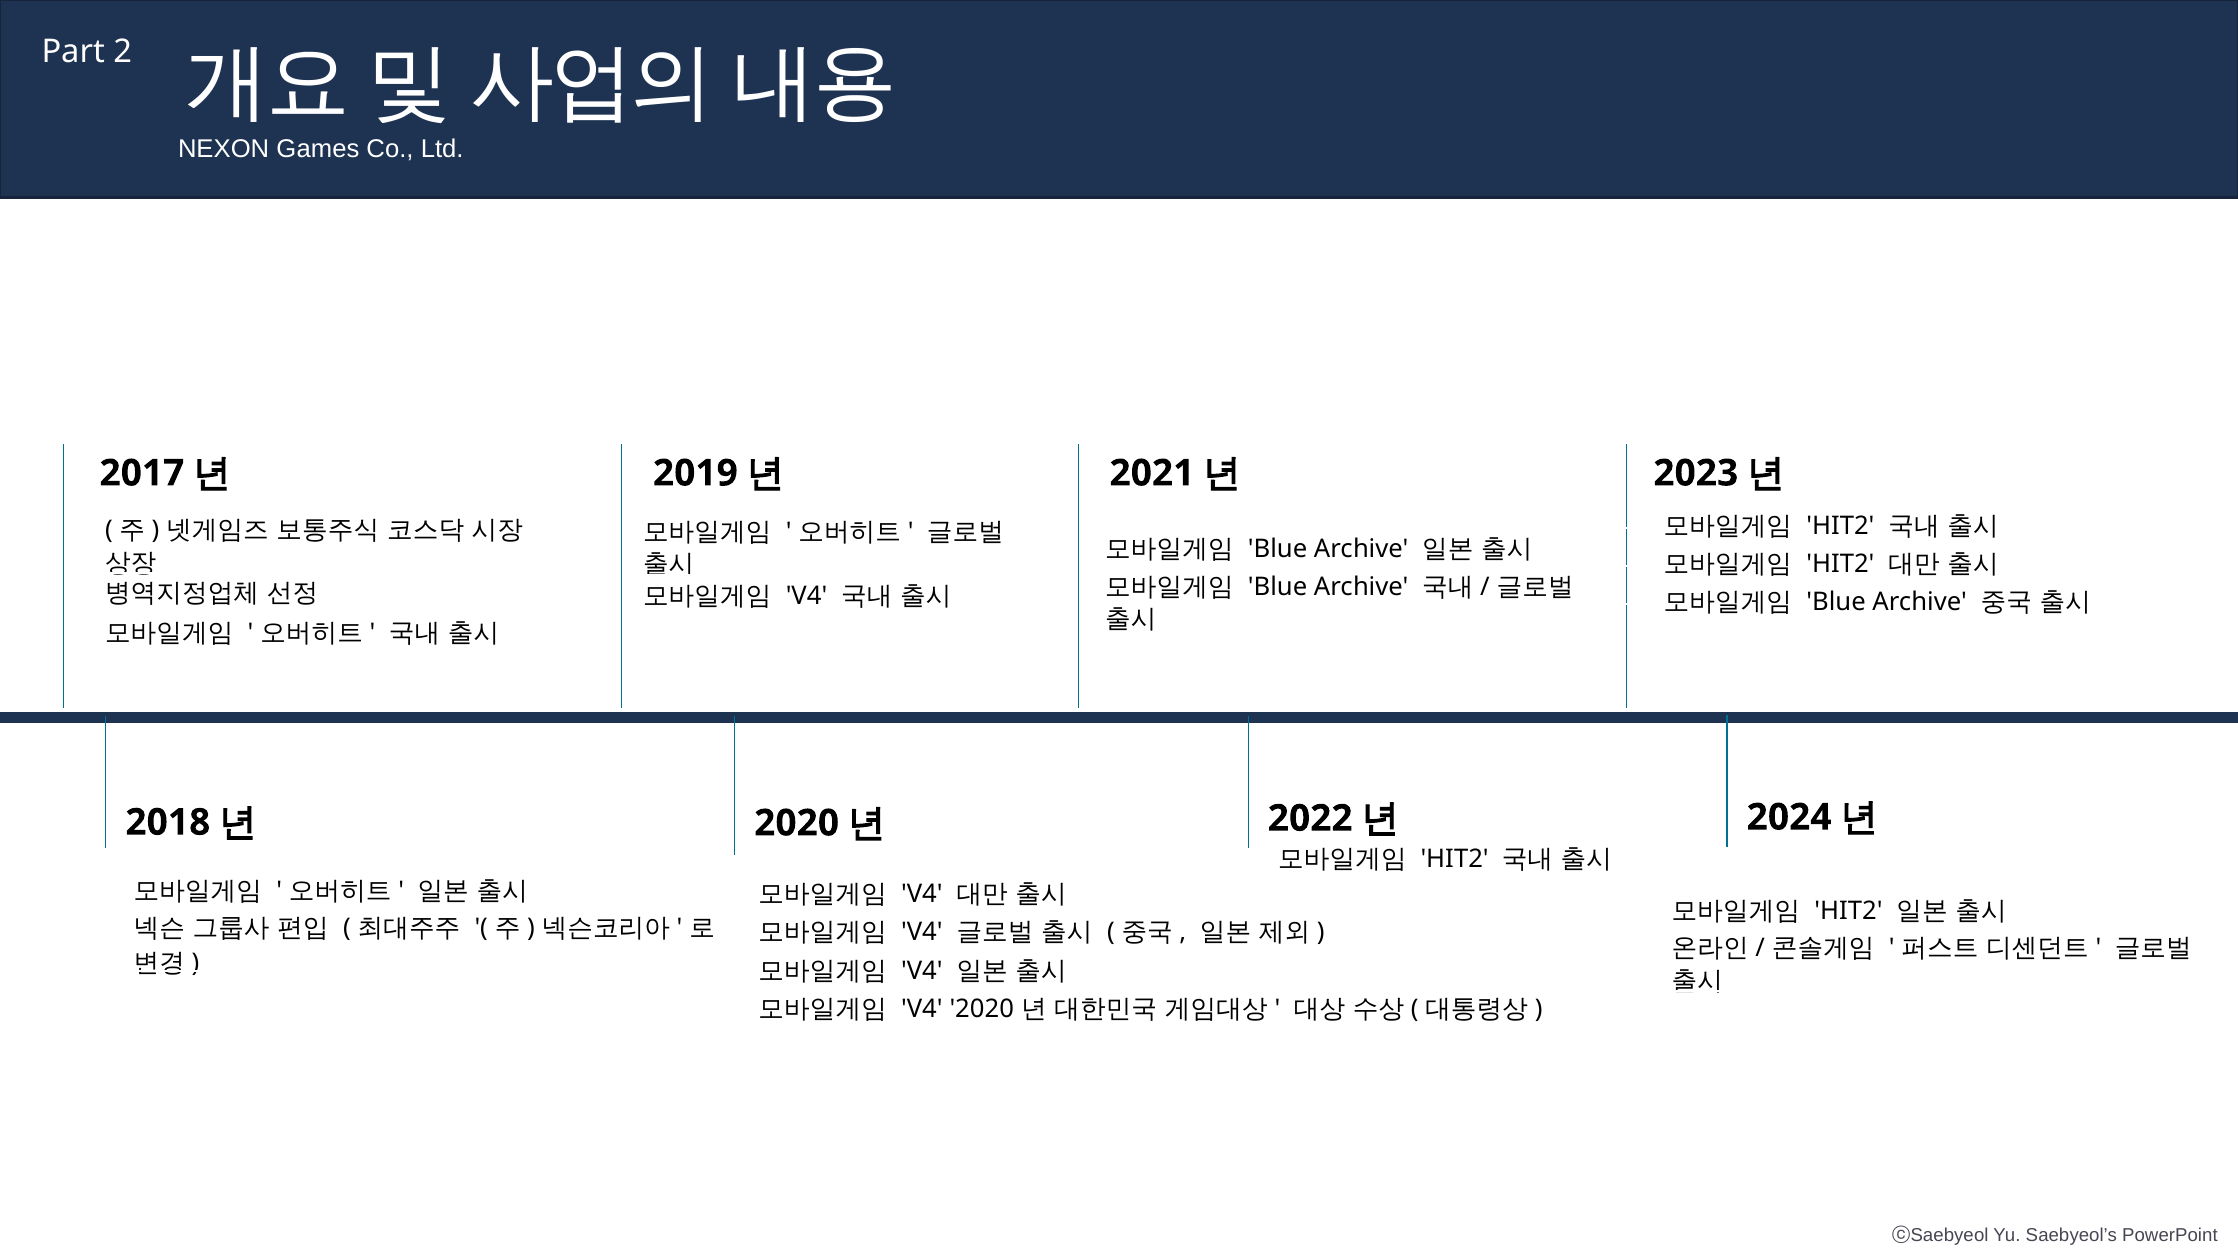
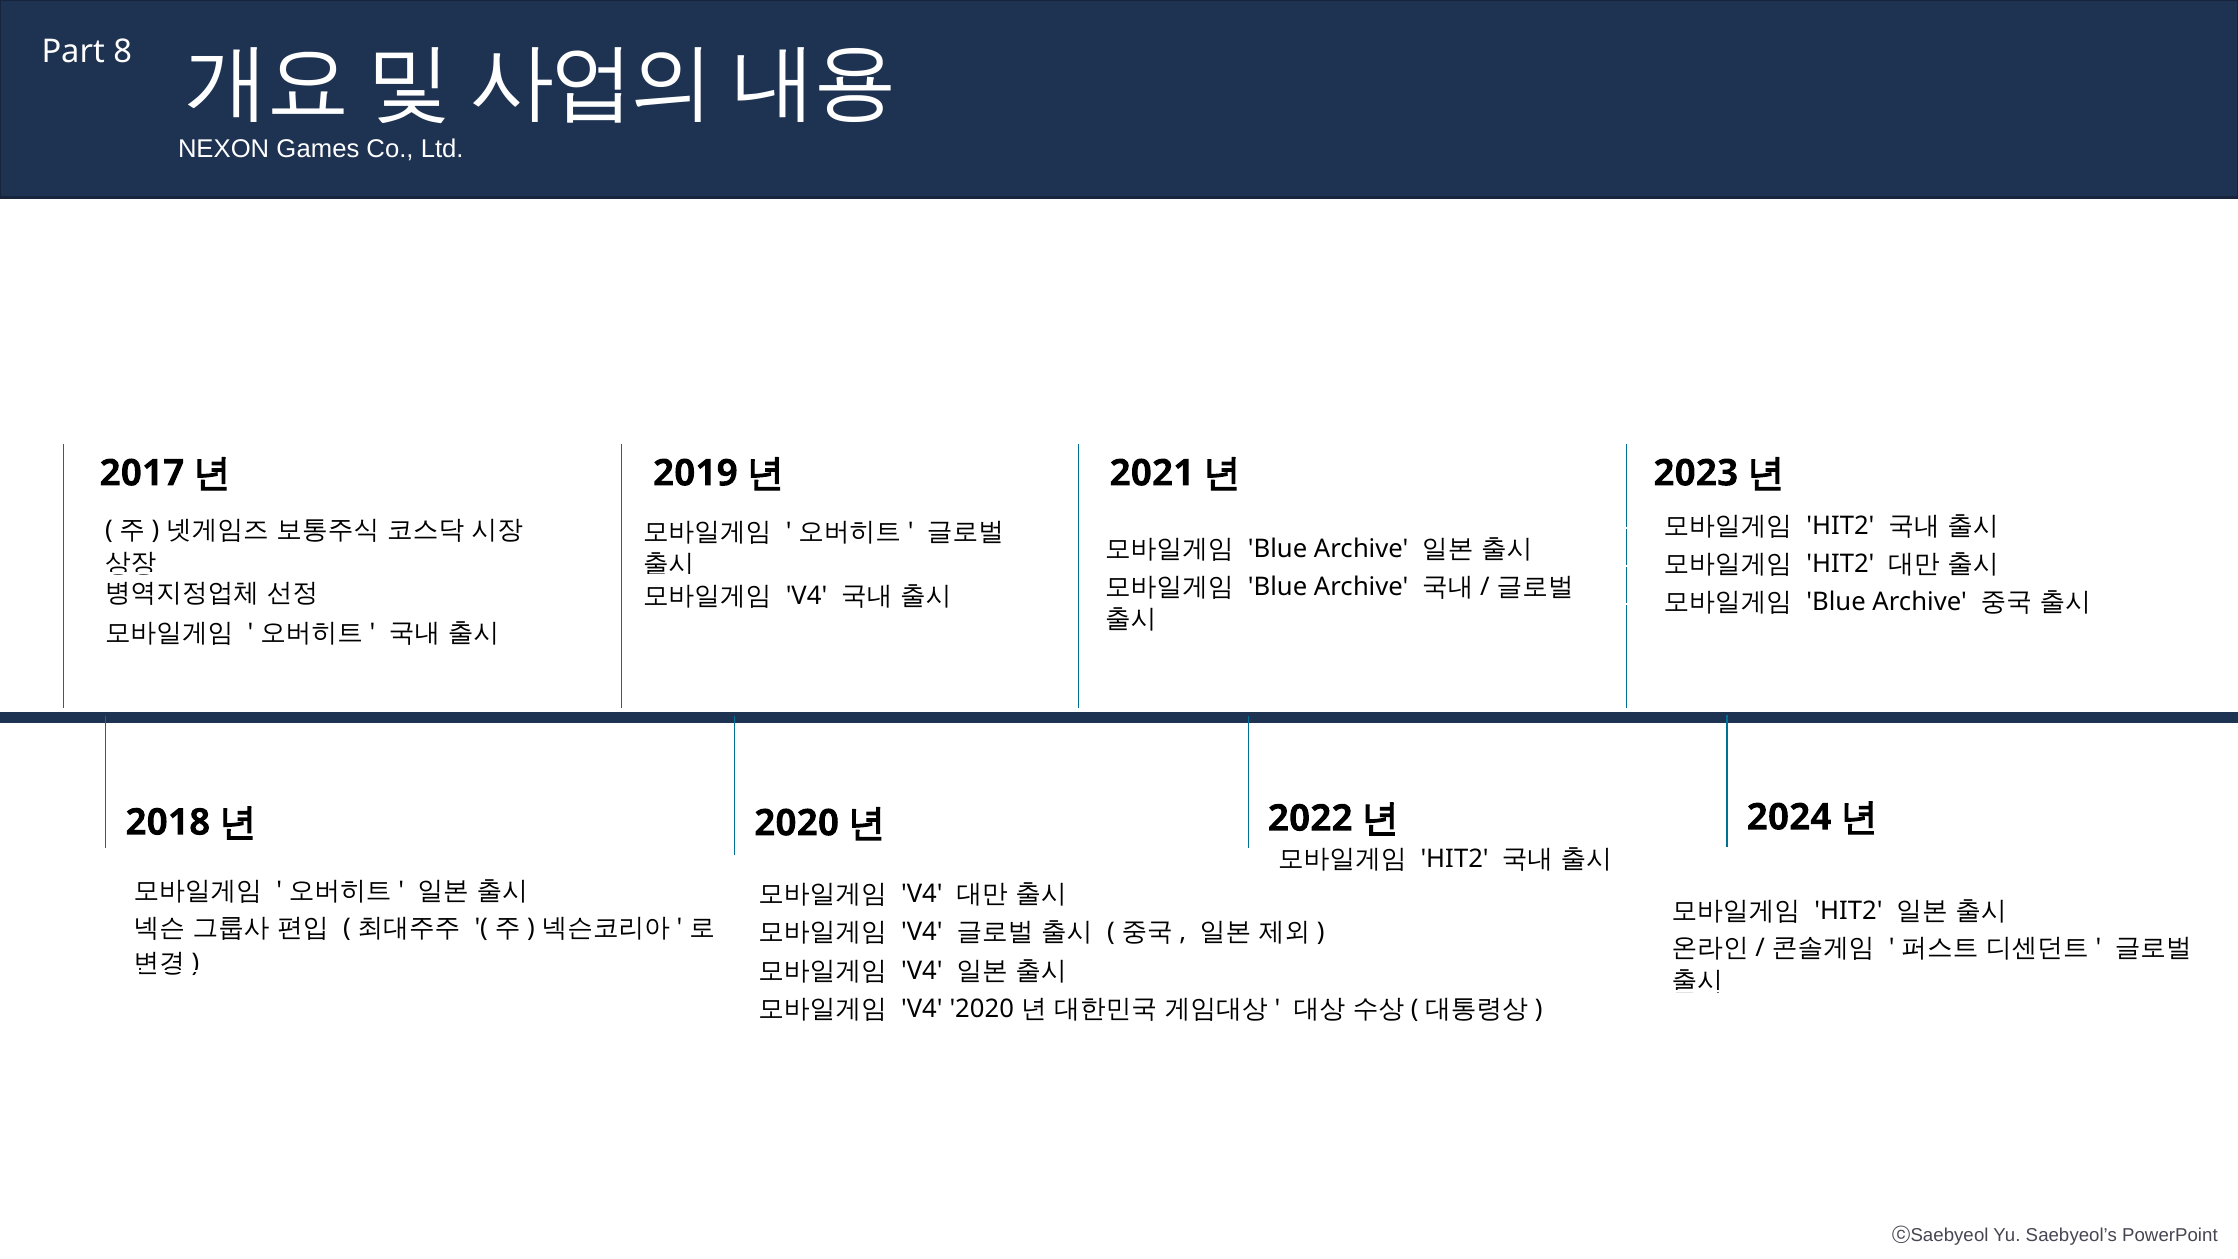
2: 2 -> 8 (123, 52)
